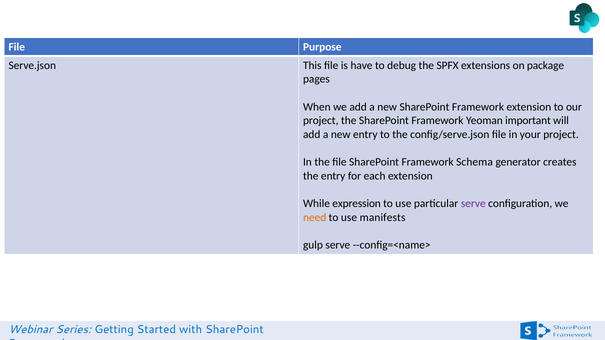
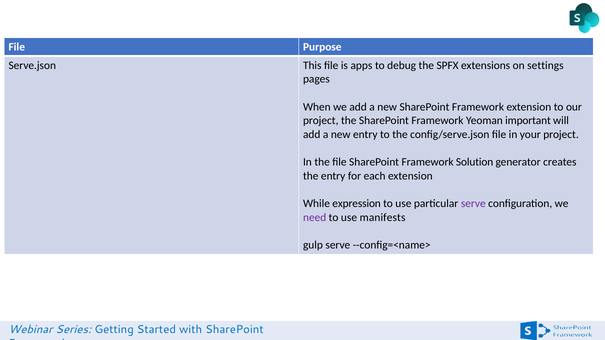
have: have -> apps (361, 65)
package: package -> settings (545, 65)
Schema: Schema -> Solution (475, 162)
need colour: orange -> purple (315, 218)
